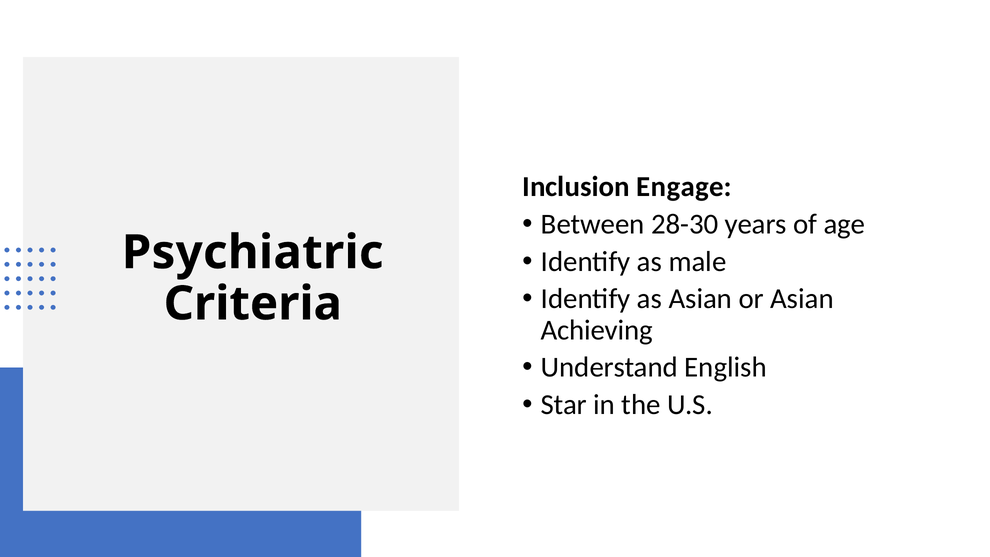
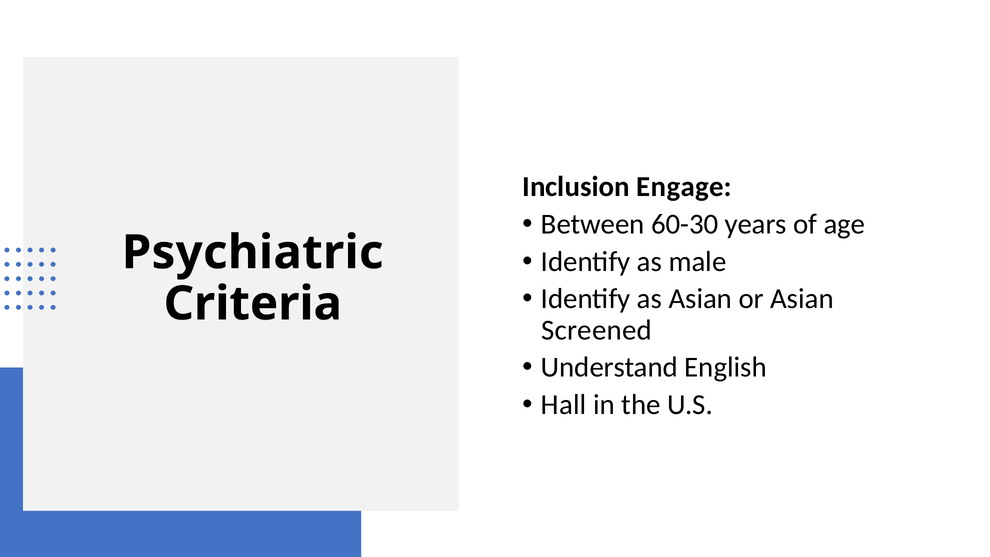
28-30: 28-30 -> 60-30 (685, 224)
Achieving: Achieving -> Screened (597, 330)
Star: Star -> Hall (564, 405)
